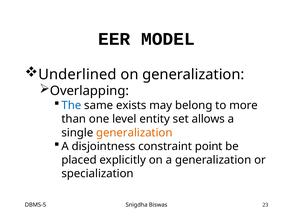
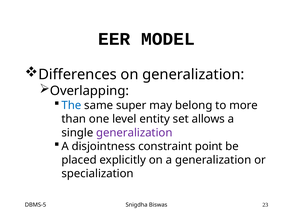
Underlined: Underlined -> Differences (78, 75)
exists: exists -> super (131, 106)
generalization colour: orange -> purple (134, 133)
